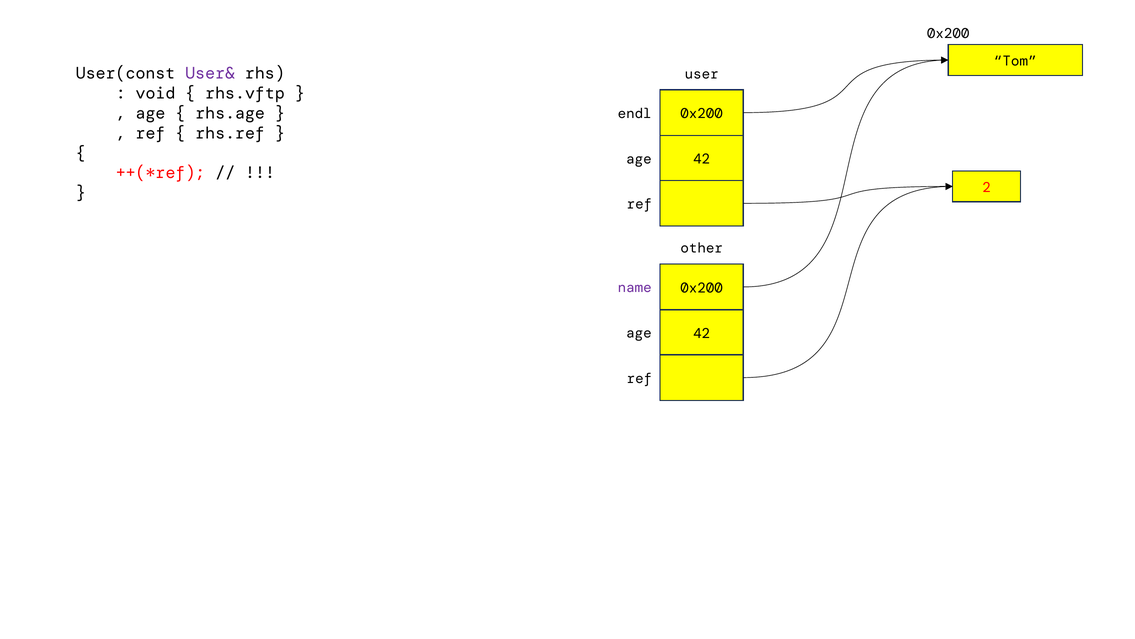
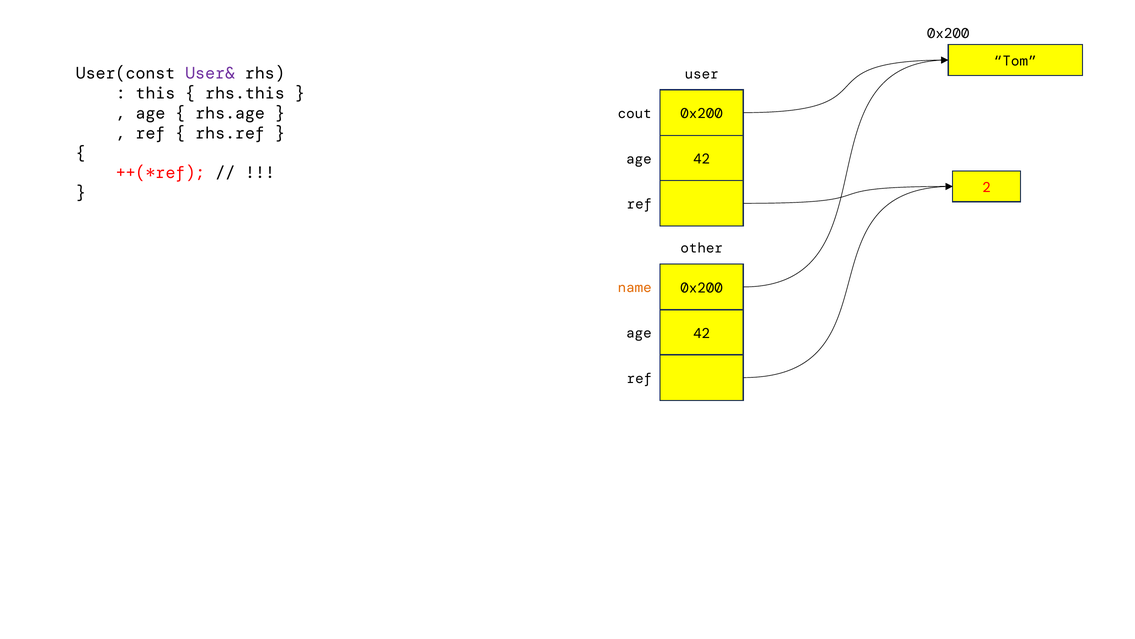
void: void -> this (156, 93)
rhs.vftp: rhs.vftp -> rhs.this (245, 93)
endl: endl -> cout (635, 113)
name colour: purple -> orange (635, 288)
